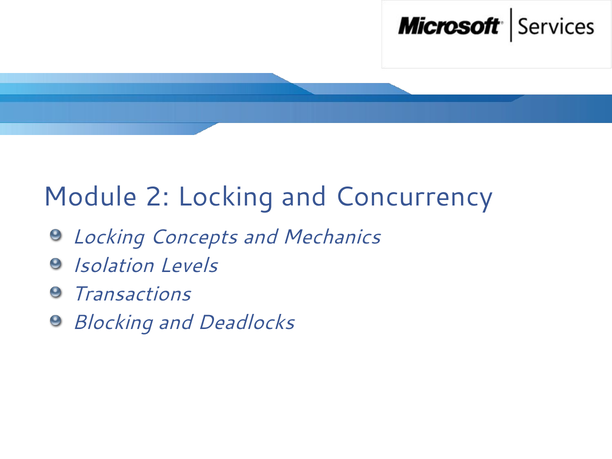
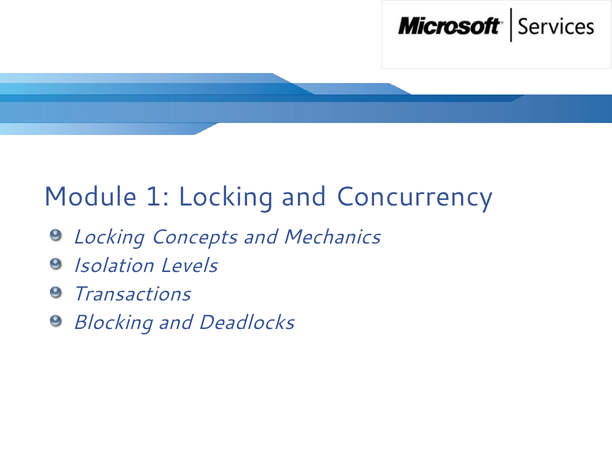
2: 2 -> 1 (157, 197)
